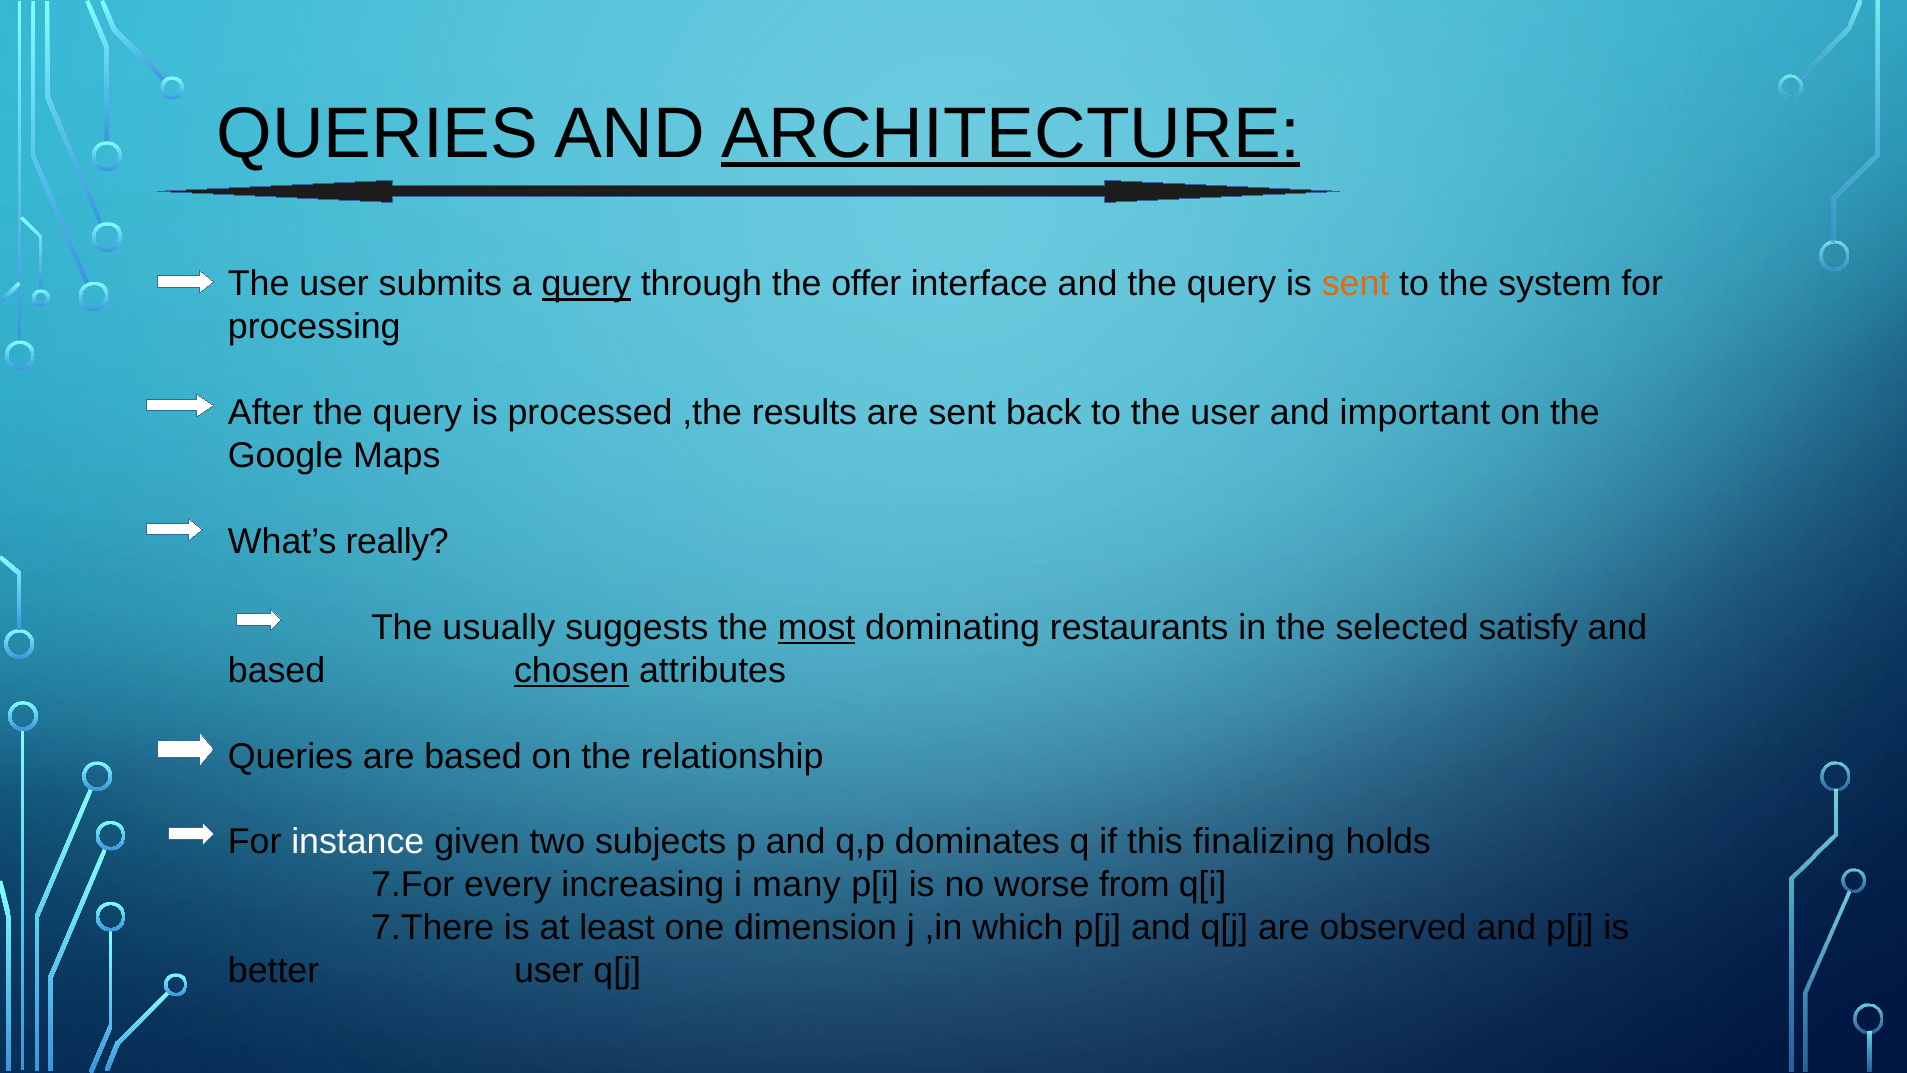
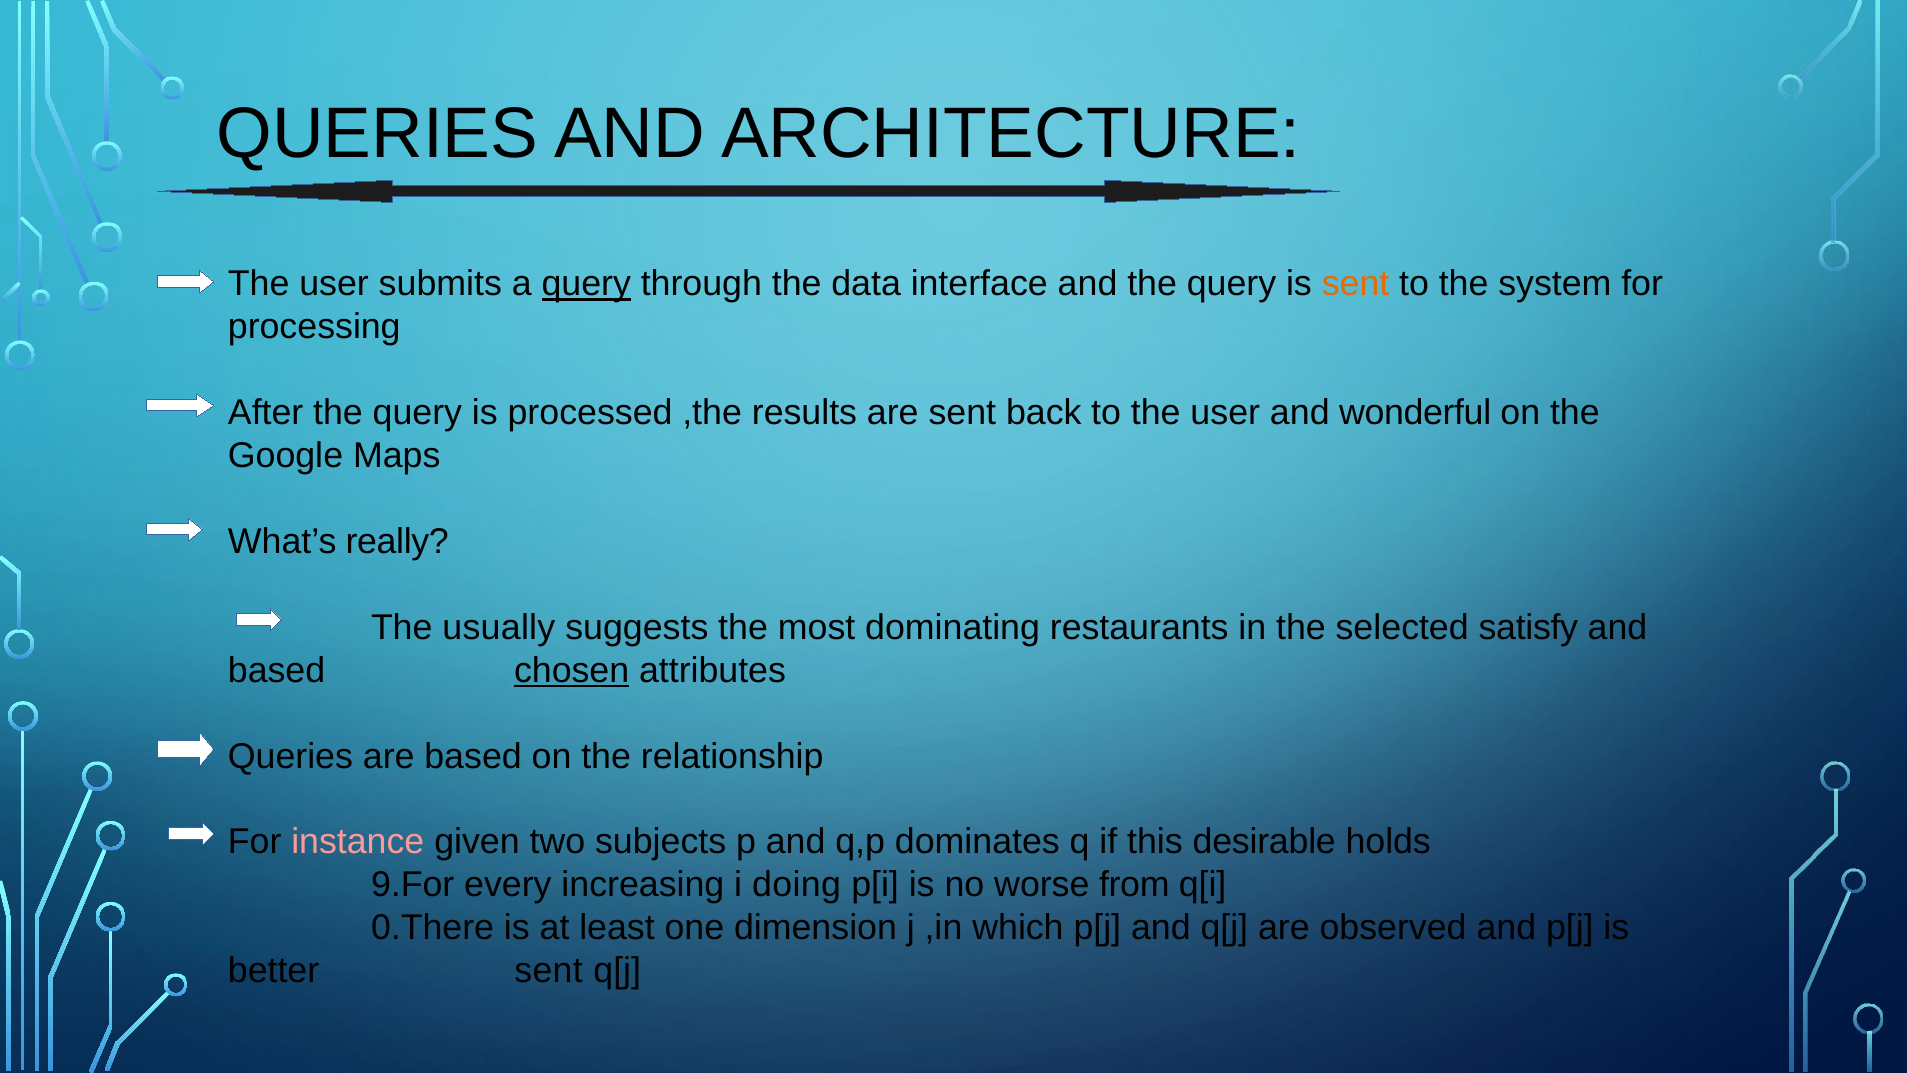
ARCHITECTURE underline: present -> none (1011, 134)
offer: offer -> data (866, 284)
important: important -> wonderful (1415, 413)
most underline: present -> none (817, 627)
instance colour: white -> pink (358, 842)
finalizing: finalizing -> desirable (1264, 842)
7.For: 7.For -> 9.For (413, 885)
many: many -> doing (796, 885)
7.There: 7.There -> 0.There (433, 928)
better user: user -> sent (549, 971)
